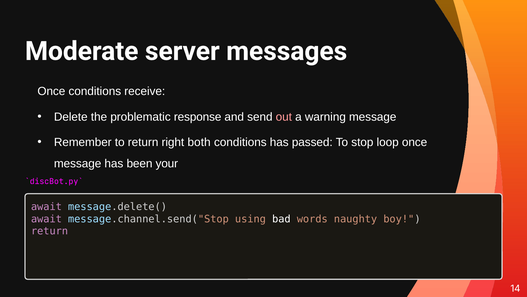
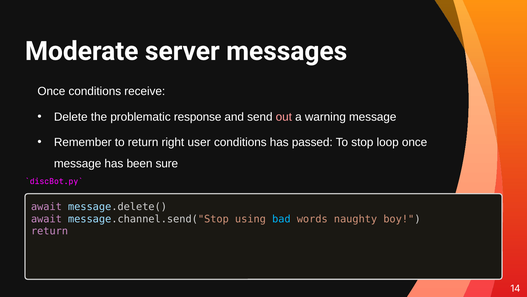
both: both -> user (199, 142)
your: your -> sure (167, 163)
bad colour: white -> light blue (281, 219)
